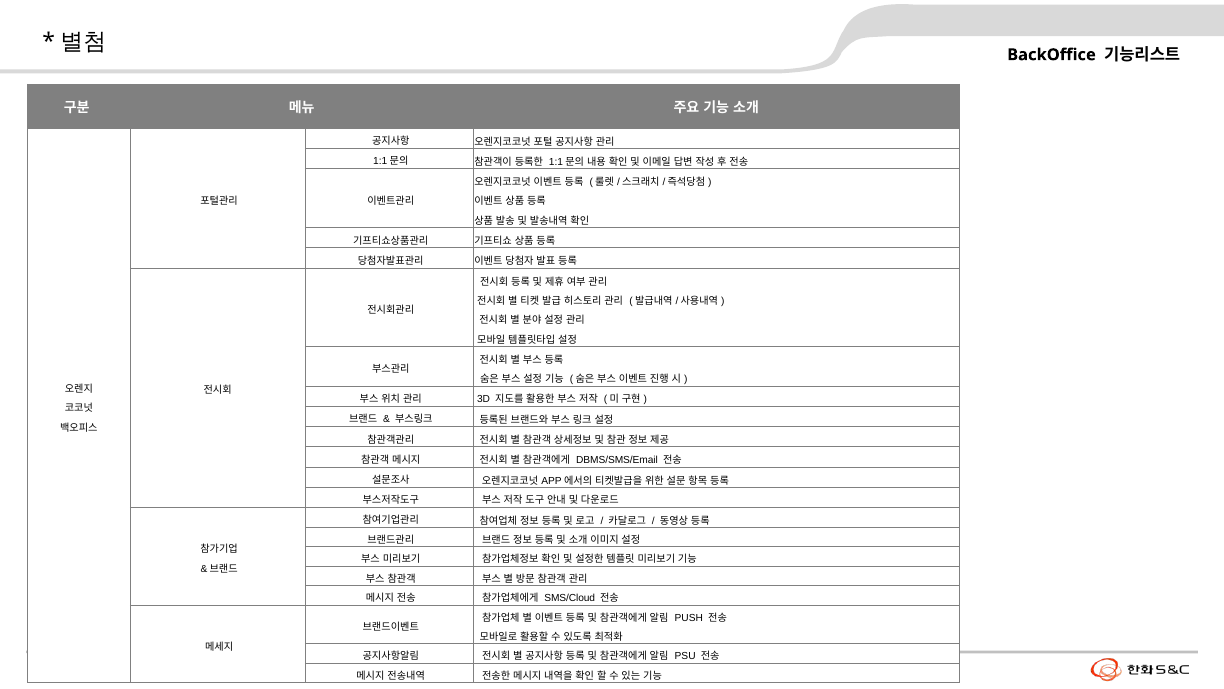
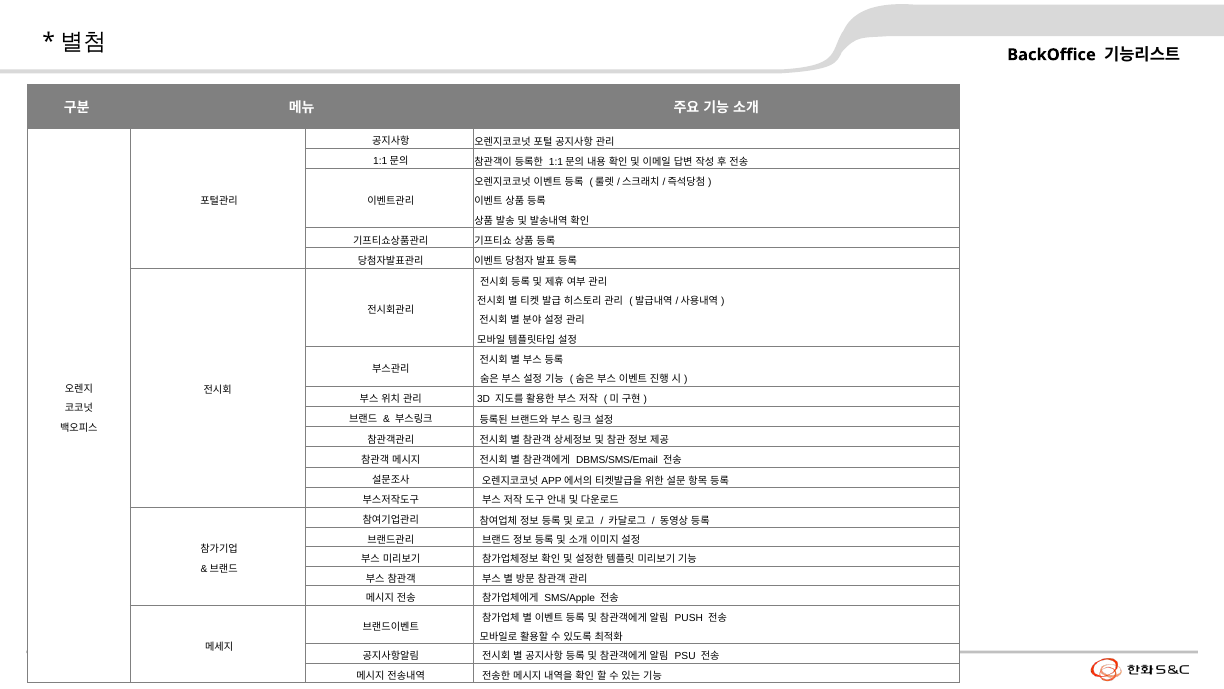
SMS/Cloud: SMS/Cloud -> SMS/Apple (570, 598)
